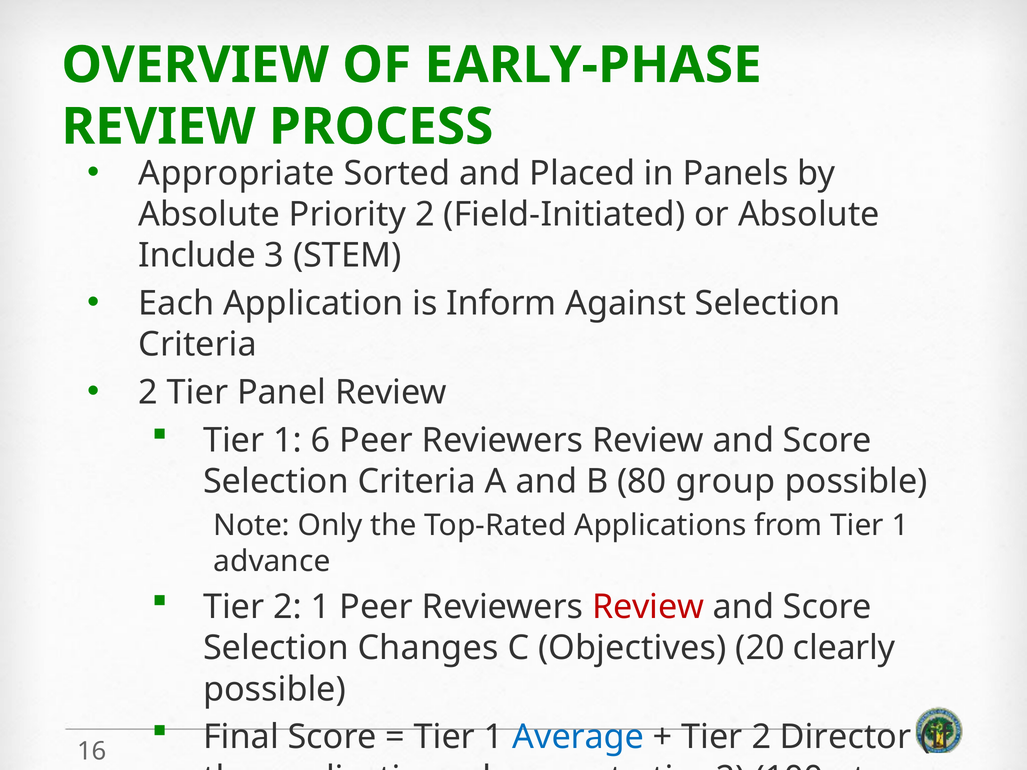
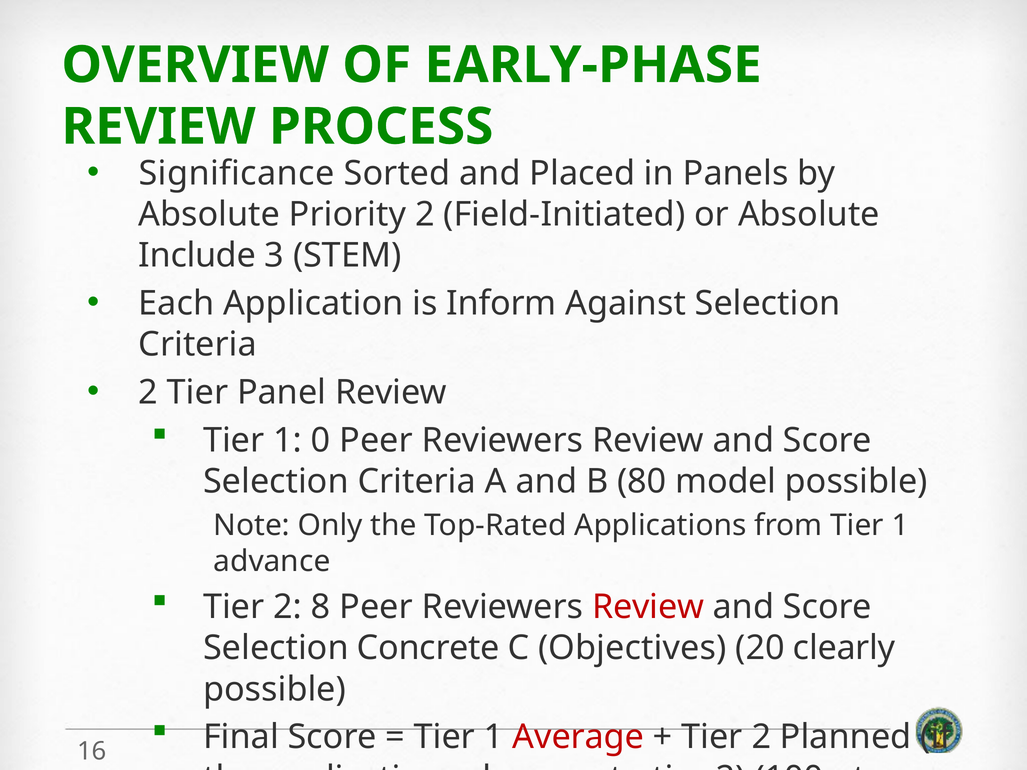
Appropriate: Appropriate -> Significance (237, 173)
6: 6 -> 0 (321, 440)
group: group -> model (726, 482)
2 1: 1 -> 8 (321, 607)
Changes: Changes -> Concrete (428, 648)
Average colour: blue -> red (578, 737)
Director: Director -> Planned (846, 737)
